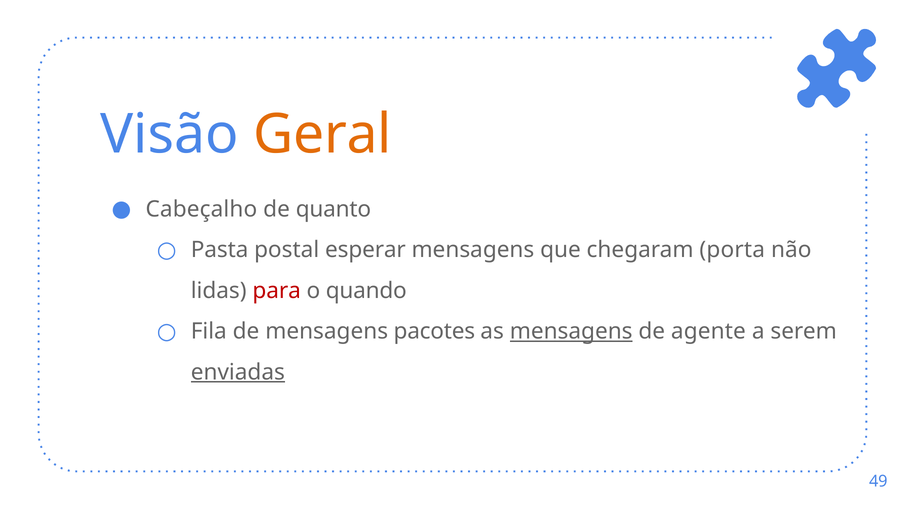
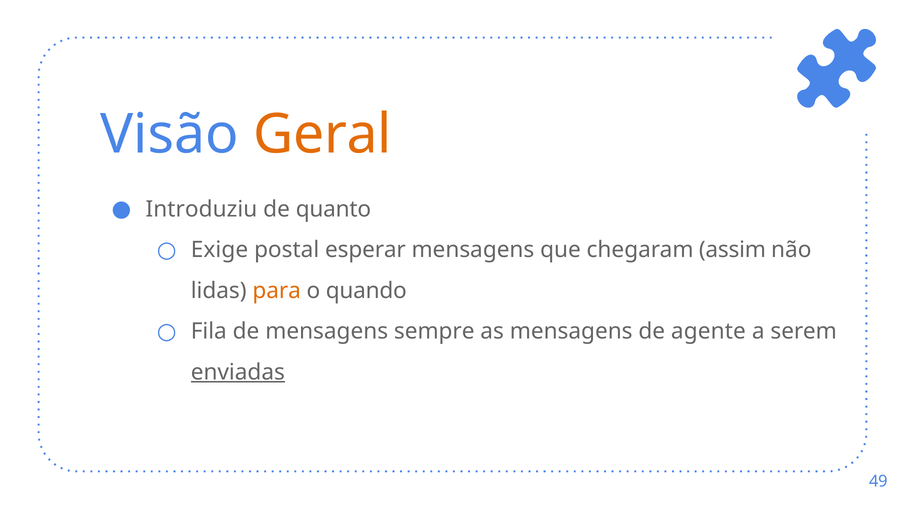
Cabeçalho: Cabeçalho -> Introduziu (201, 209)
Pasta: Pasta -> Exige (219, 250)
porta: porta -> assim (732, 250)
para colour: red -> orange (277, 291)
pacotes: pacotes -> sempre (434, 332)
mensagens underline: present -> none (571, 332)
